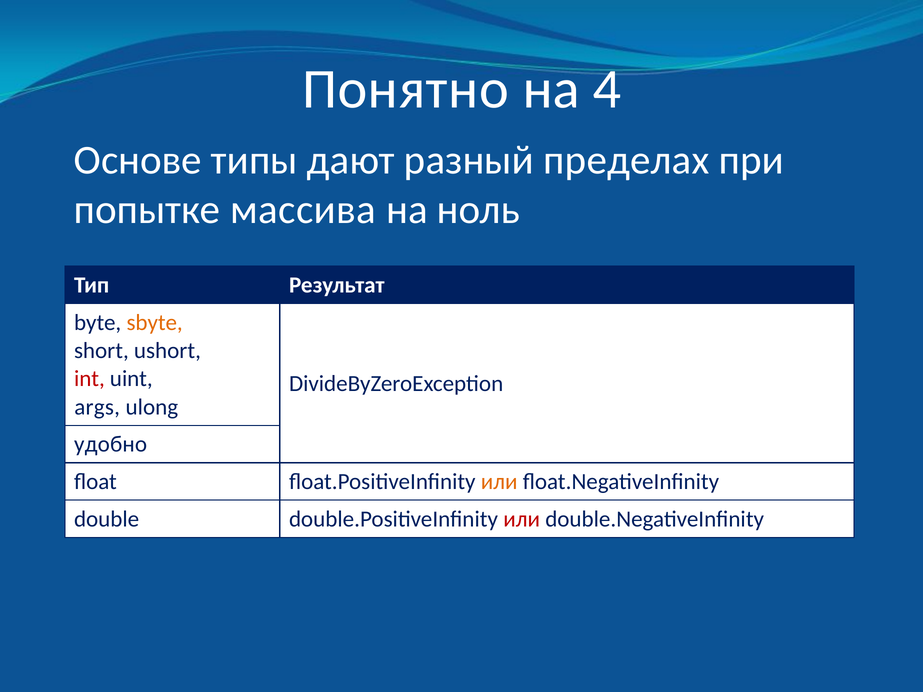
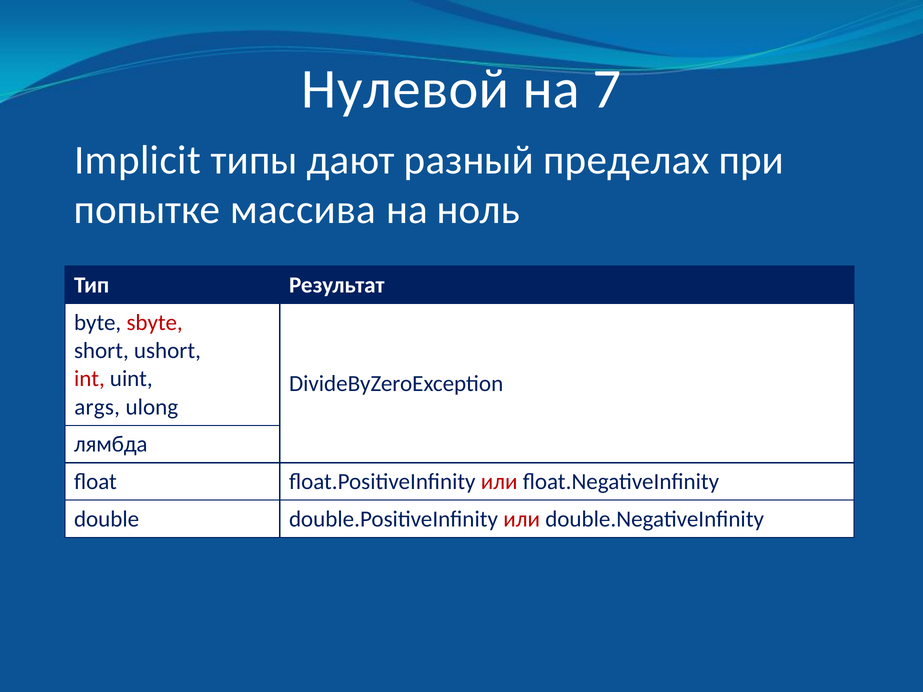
Понятно: Понятно -> Нулевой (405, 89)
4: 4 -> 7 (607, 89)
Основе: Основе -> Implicit (138, 160)
sbyte colour: orange -> red (155, 323)
удобно: удобно -> лямбда (111, 445)
или colour: orange -> red (499, 482)
